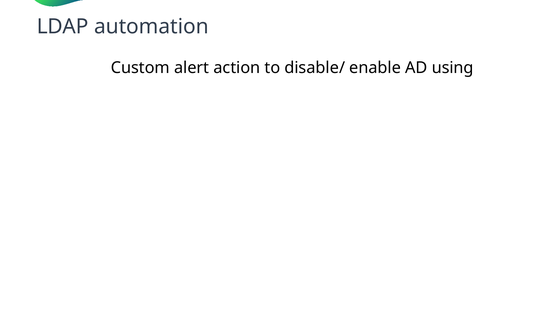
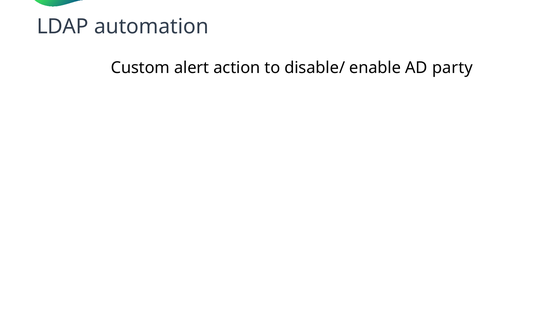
using: using -> party (452, 68)
